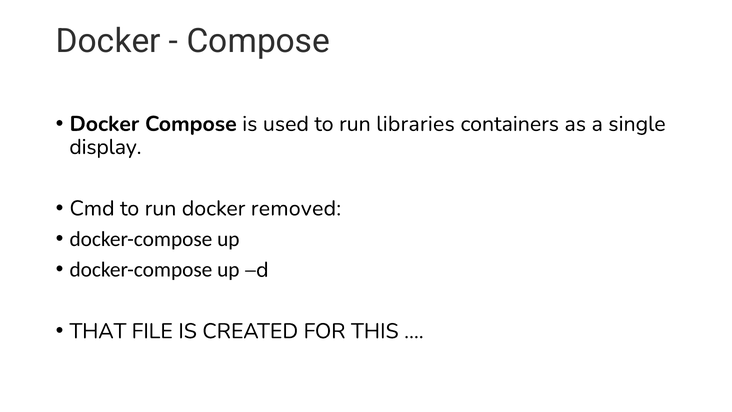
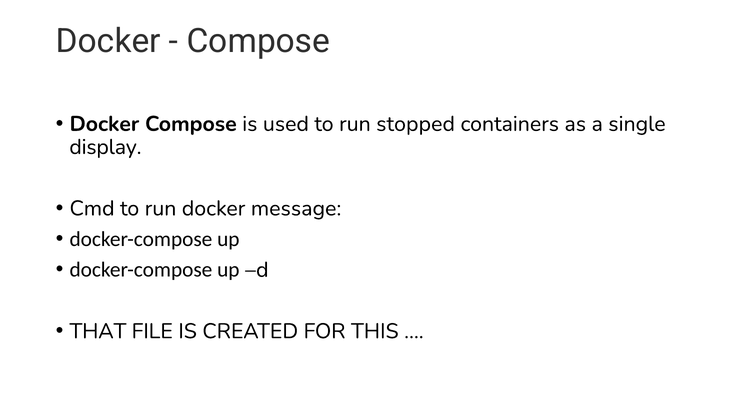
libraries: libraries -> stopped (416, 124)
removed: removed -> message (296, 208)
